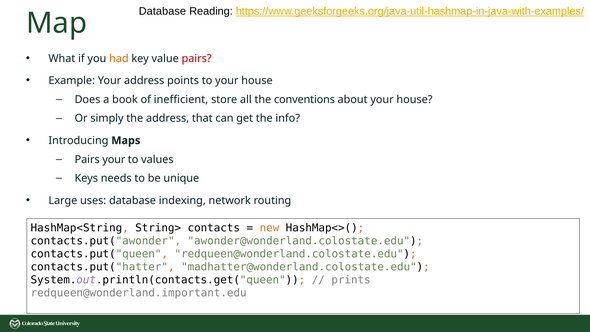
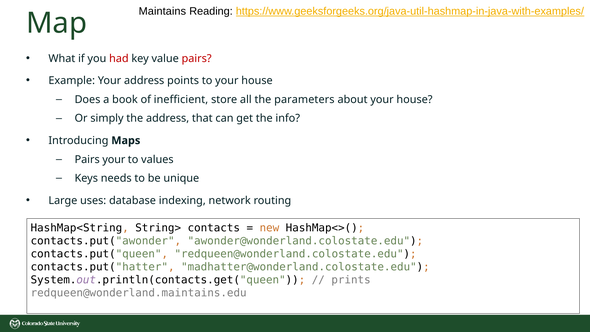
Database: Database -> Maintains (162, 11)
had colour: orange -> red (119, 58)
conventions: conventions -> parameters (304, 99)
redqueen@wonderland.important.edu: redqueen@wonderland.important.edu -> redqueen@wonderland.maintains.edu (139, 293)
